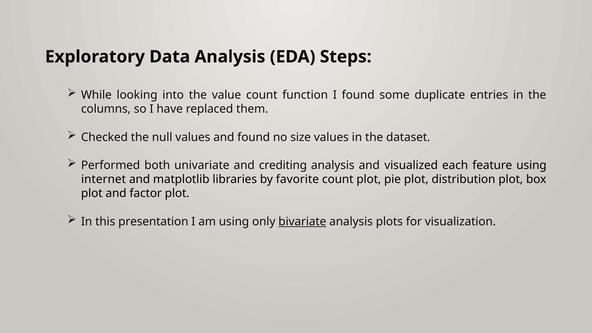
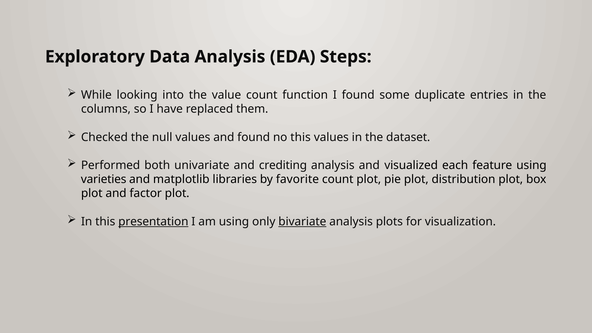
no size: size -> this (301, 137)
internet: internet -> varieties (104, 179)
presentation underline: none -> present (153, 222)
